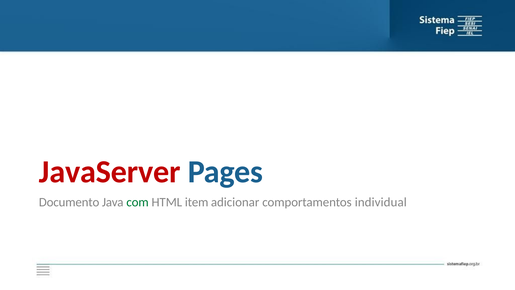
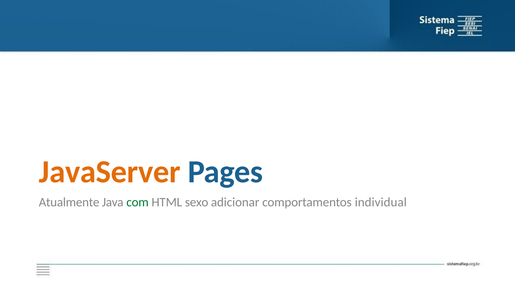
JavaServer colour: red -> orange (110, 172)
Documento: Documento -> Atualmente (69, 202)
item: item -> sexo (197, 202)
